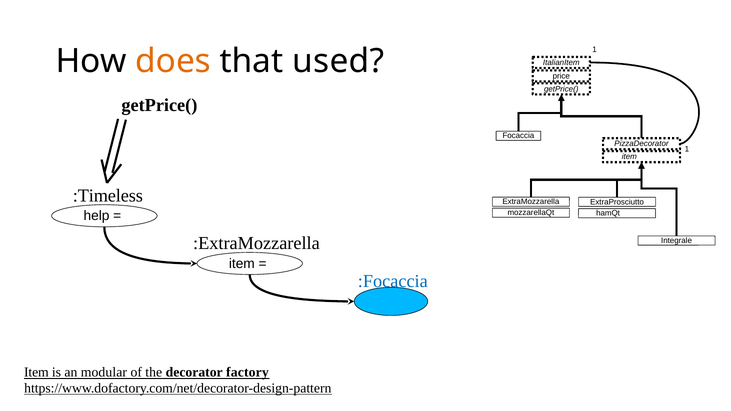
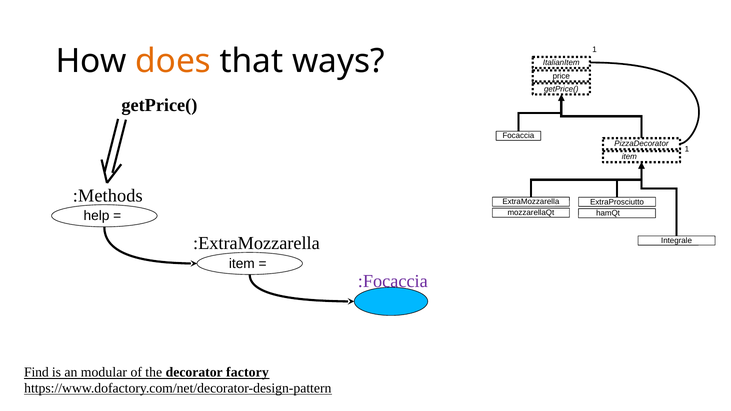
used: used -> ways (339, 61)
:Timeless: :Timeless -> :Methods (108, 196)
:Focaccia colour: blue -> purple (393, 281)
Item: Item -> Find (36, 373)
